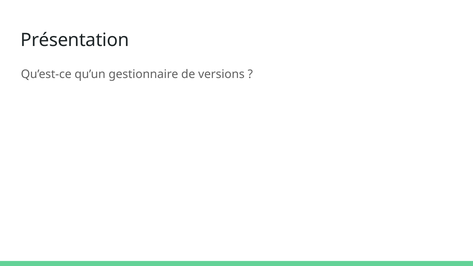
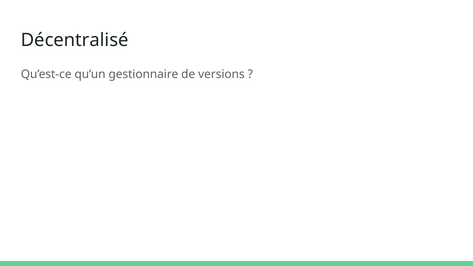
Présentation: Présentation -> Décentralisé (75, 40)
